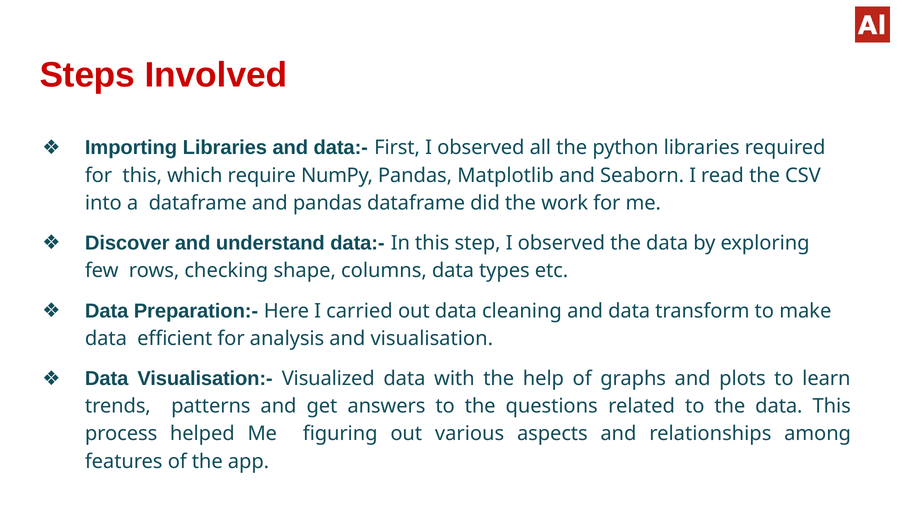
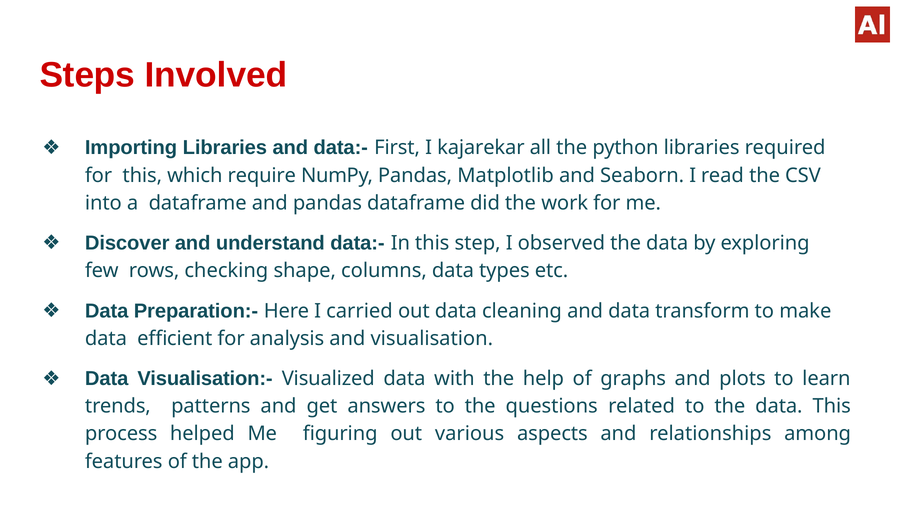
First I observed: observed -> kajarekar (481, 148)
